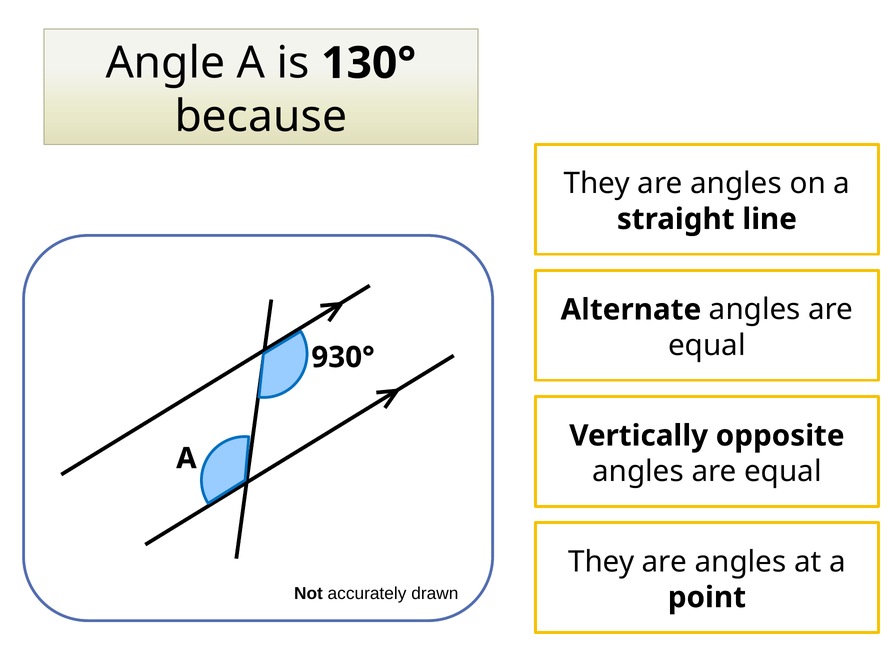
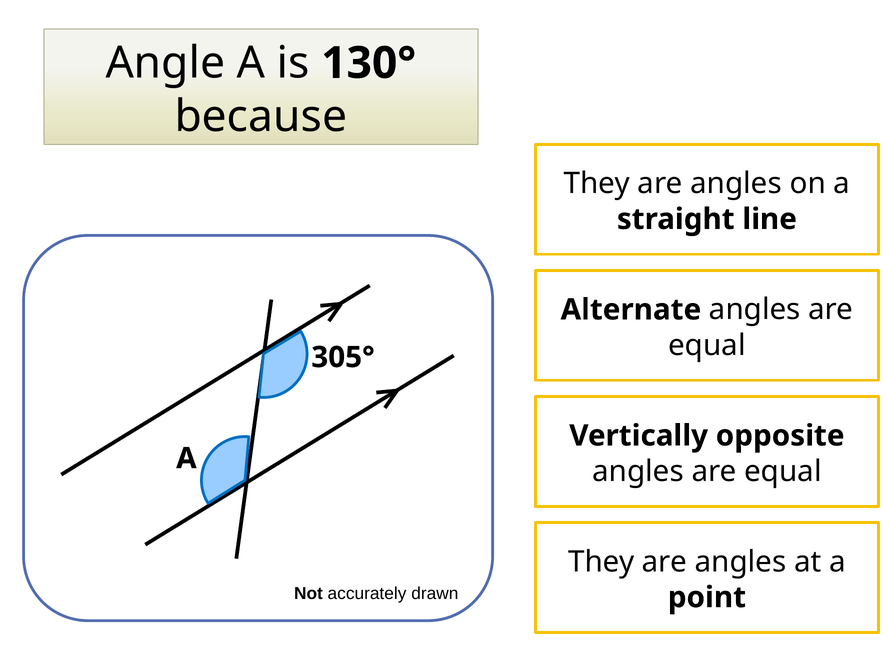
930°: 930° -> 305° (343, 357)
